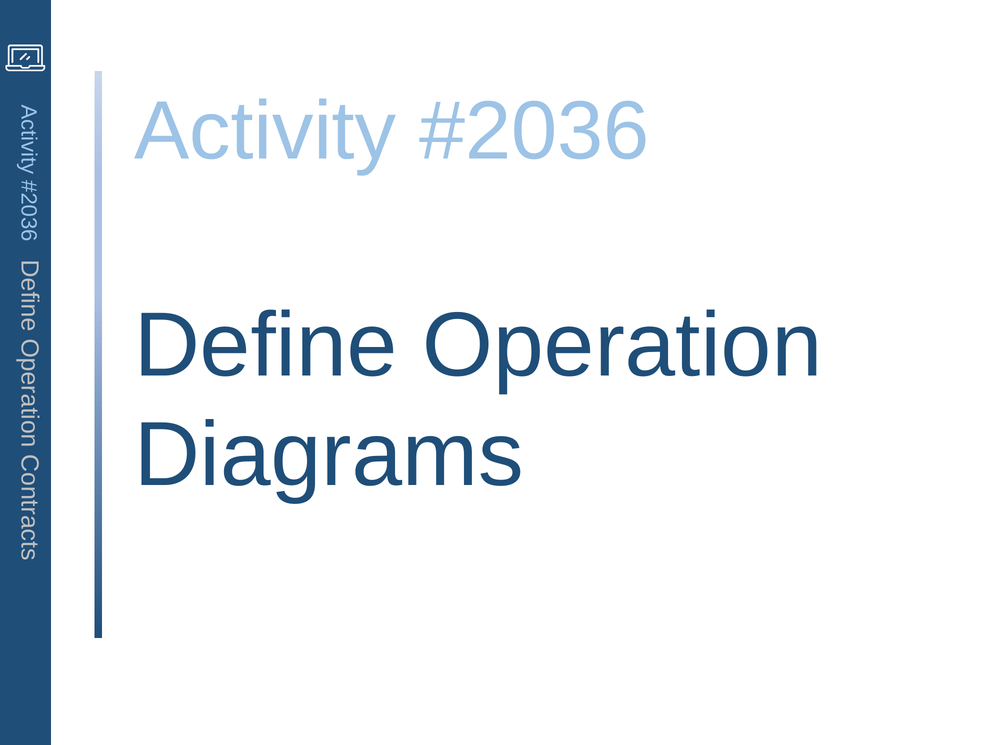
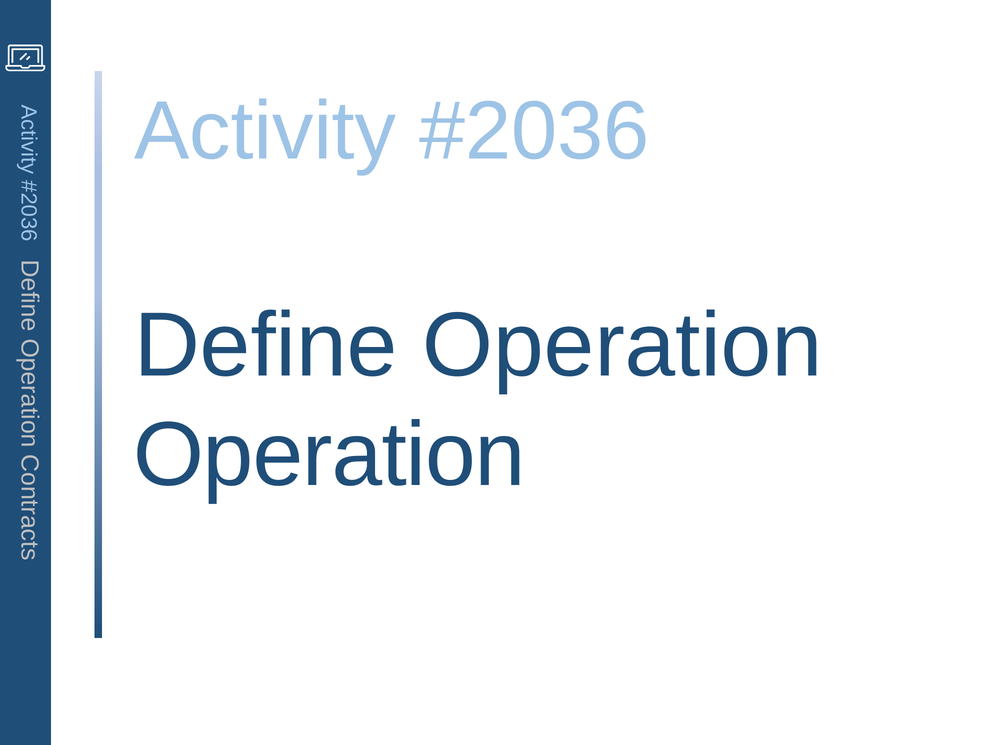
Diagrams: Diagrams -> Operation (329, 455)
